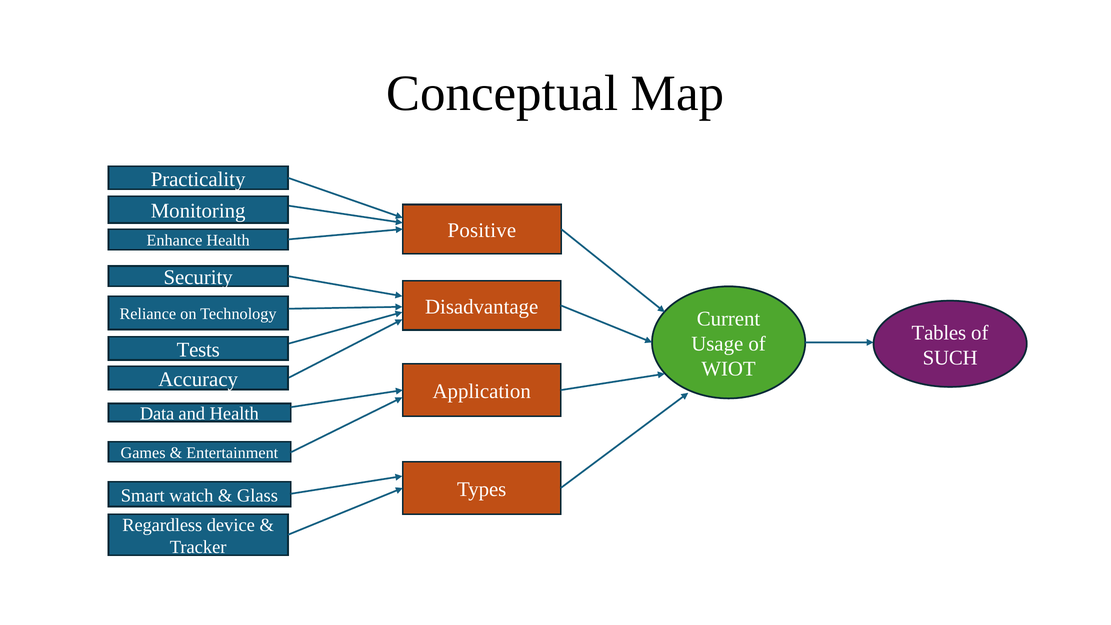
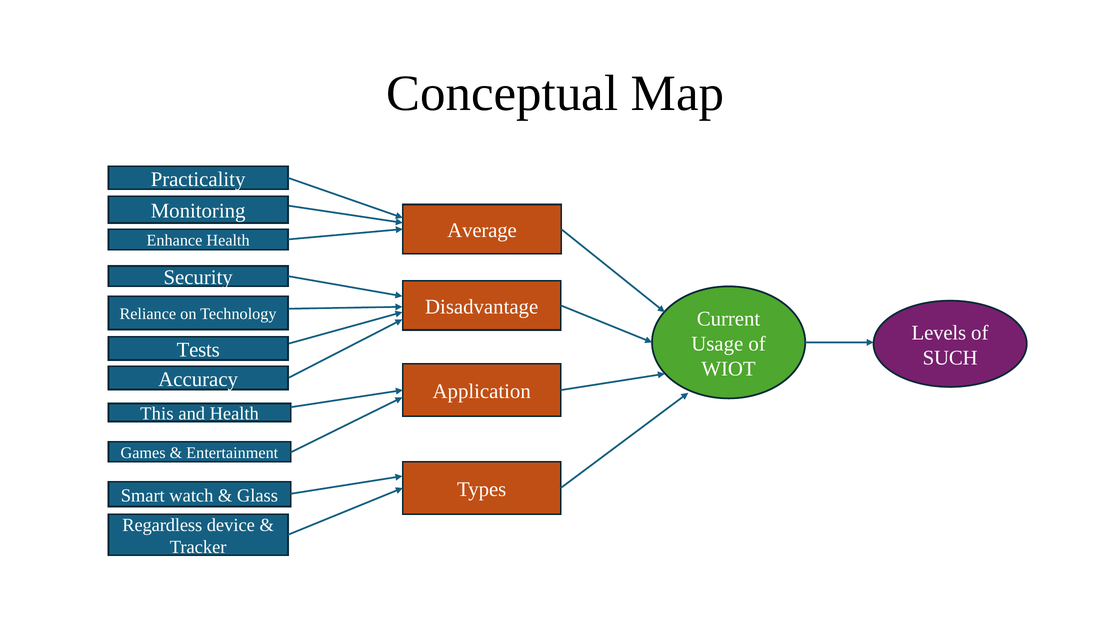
Positive: Positive -> Average (482, 231)
Tables: Tables -> Levels (939, 333)
Data: Data -> This (157, 414)
